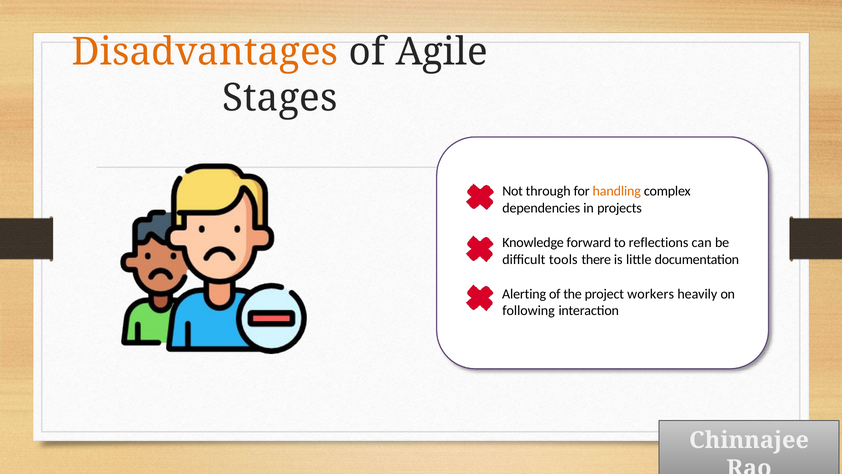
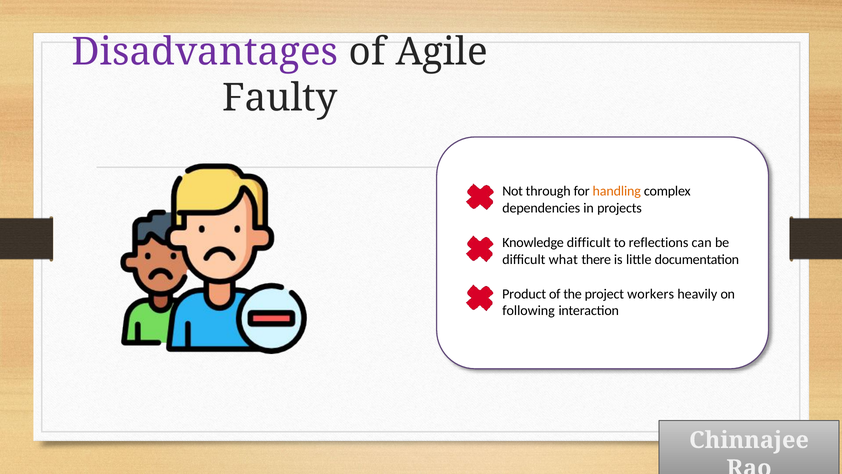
Disadvantages colour: orange -> purple (205, 52)
Stages: Stages -> Faulty (280, 98)
Knowledge forward: forward -> difficult (589, 242)
tools: tools -> what (563, 259)
Alerting: Alerting -> Product (524, 294)
